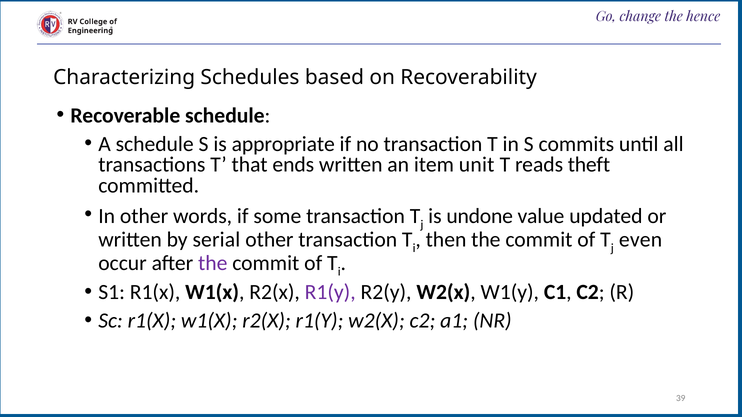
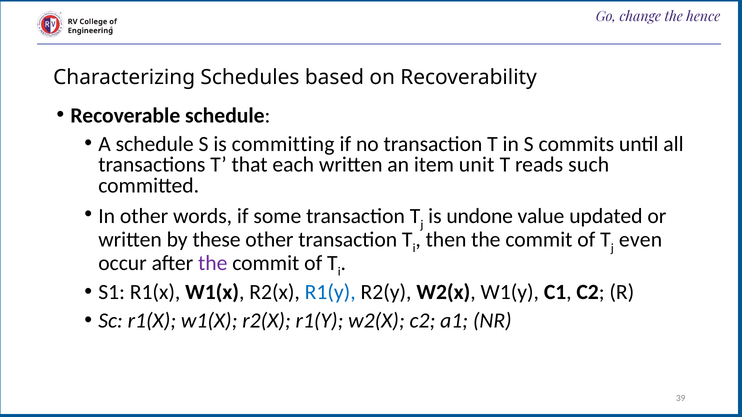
appropriate: appropriate -> committing (283, 144)
ends: ends -> each (293, 165)
theft: theft -> such (589, 165)
serial: serial -> these (217, 240)
R1(y colour: purple -> blue (330, 293)
